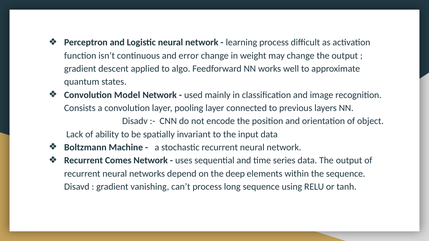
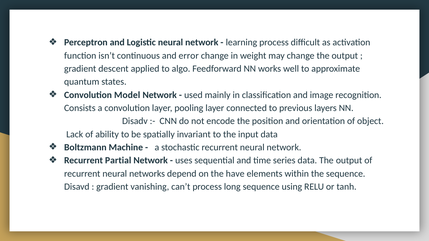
Comes: Comes -> Partial (118, 161)
deep: deep -> have (235, 174)
